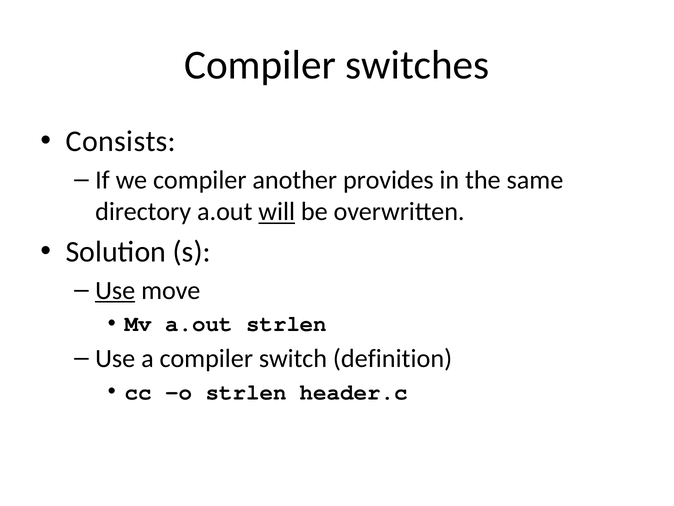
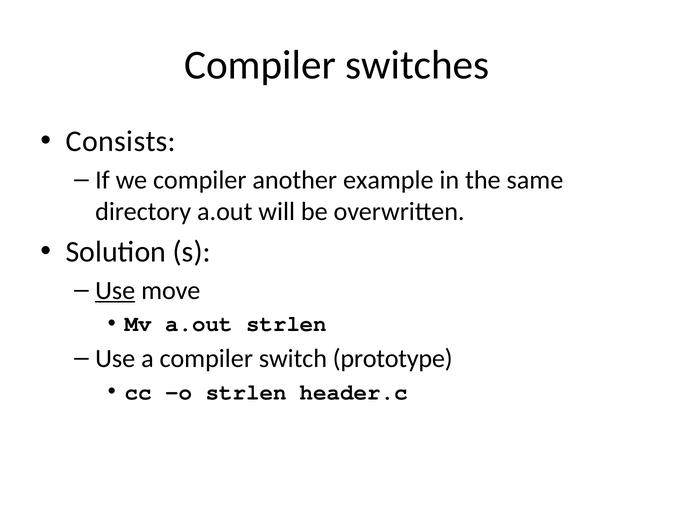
provides: provides -> example (388, 180)
will underline: present -> none (277, 212)
definition: definition -> prototype (393, 358)
